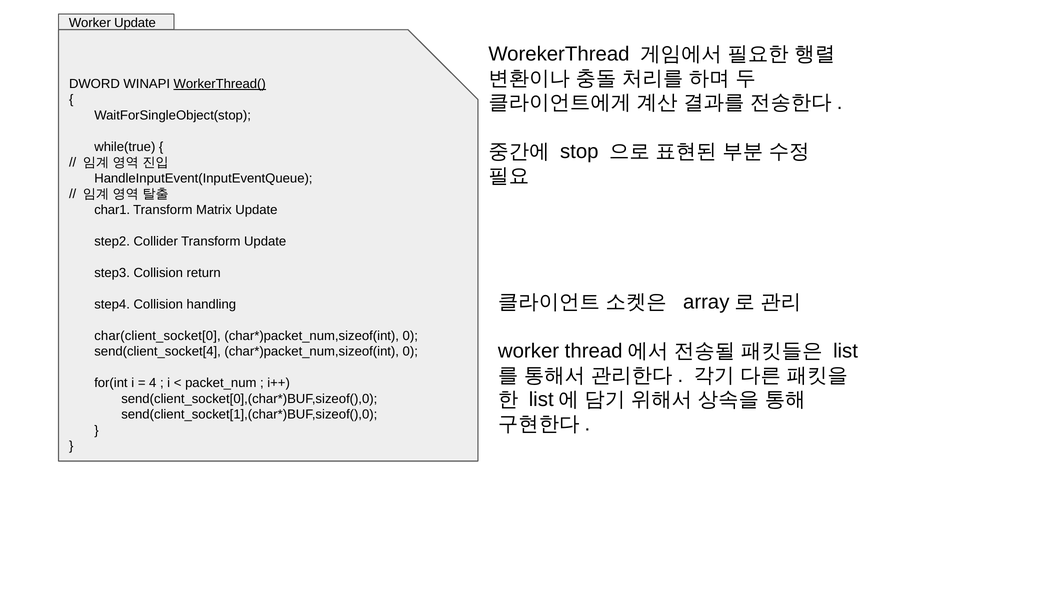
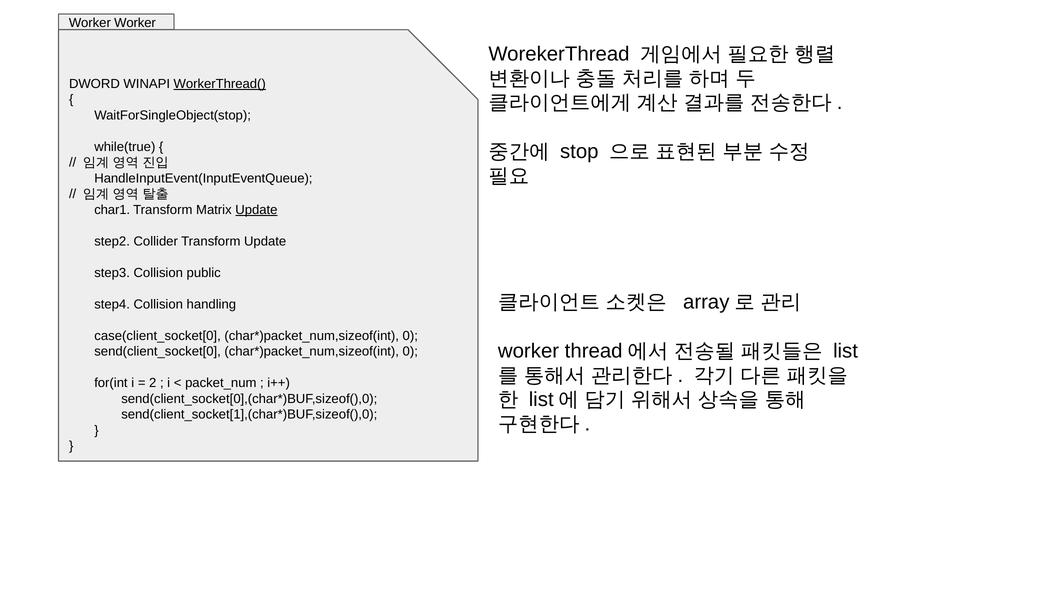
Worker Update: Update -> Worker (135, 23)
Update underline: none -> present (256, 210)
return: return -> public (204, 273)
char(client_socket[0: char(client_socket[0 -> case(client_socket[0 (158, 336)
send(client_socket[4: send(client_socket[4 -> send(client_socket[0 (158, 352)
4: 4 -> 2 (153, 383)
